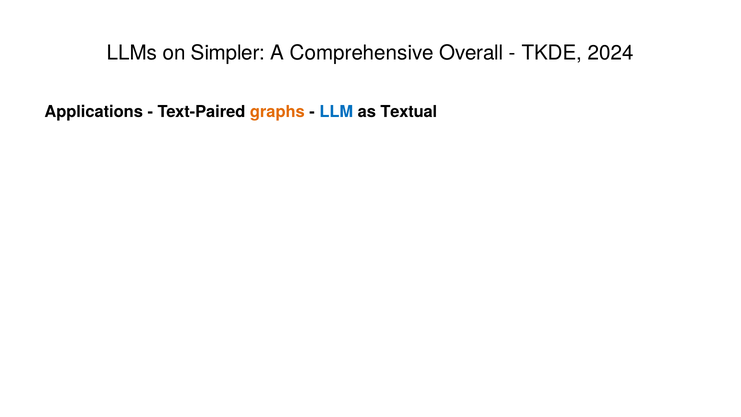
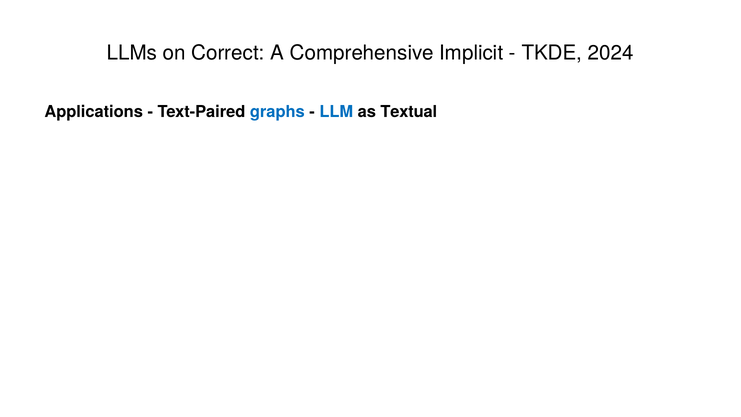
Simpler: Simpler -> Correct (228, 53)
Overall: Overall -> Implicit (471, 53)
graphs colour: orange -> blue (277, 112)
